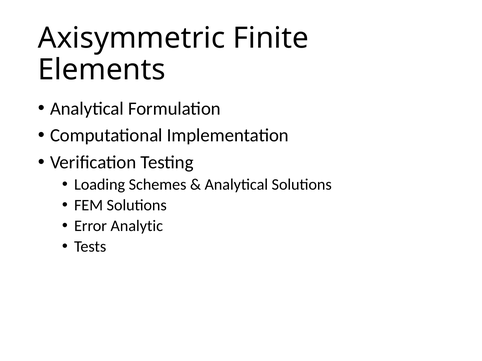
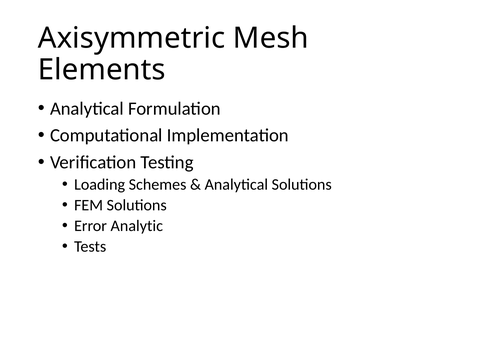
Finite: Finite -> Mesh (271, 38)
